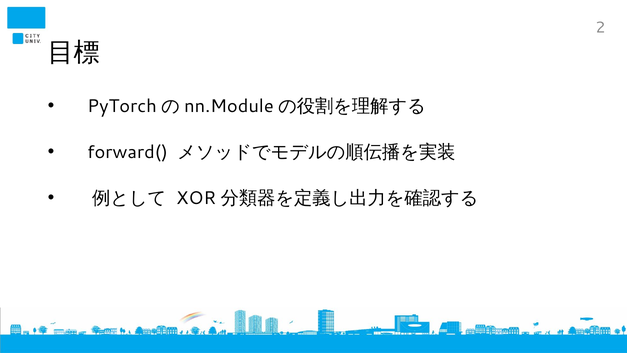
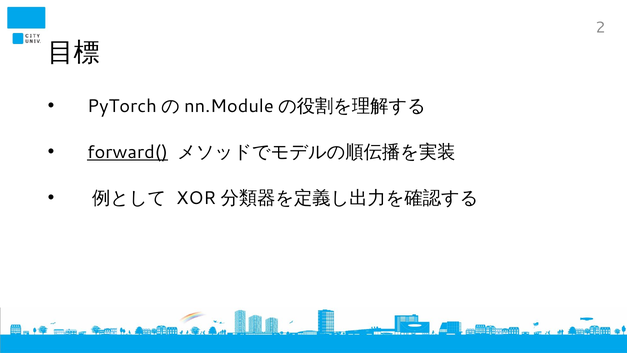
forward( underline: none -> present (128, 152)
